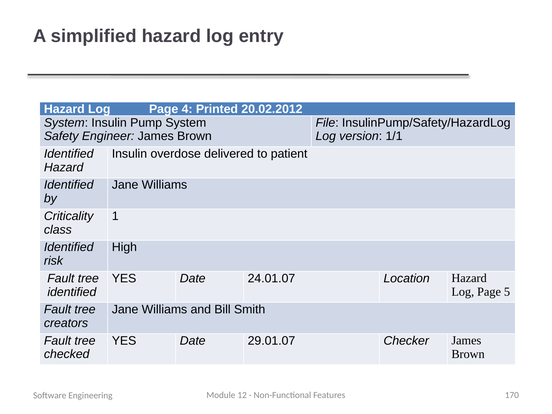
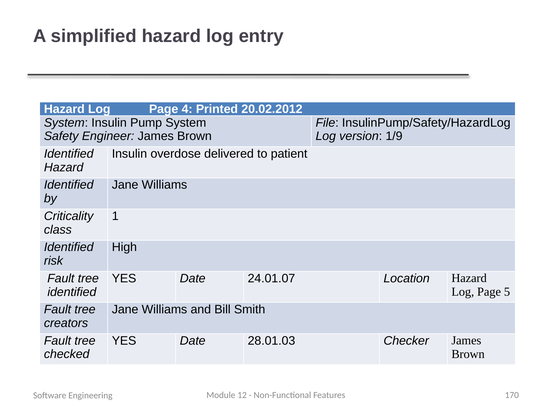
1/1: 1/1 -> 1/9 (394, 136)
29.01.07: 29.01.07 -> 28.01.03 (271, 341)
